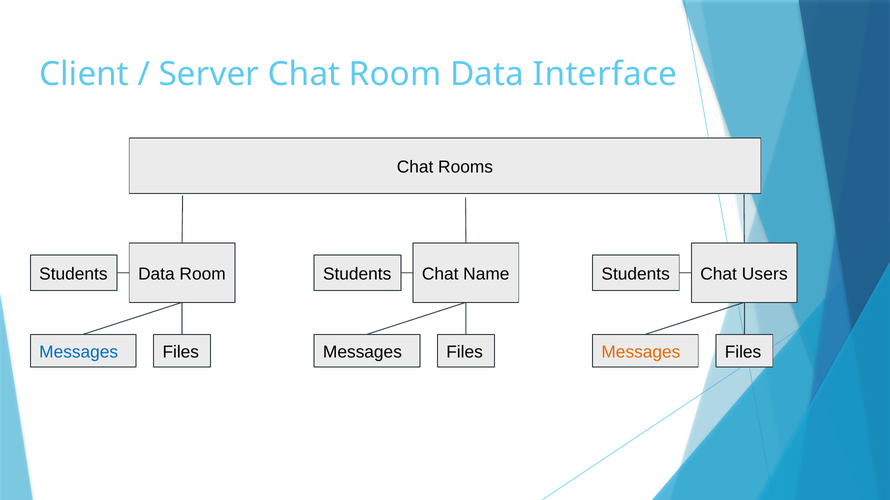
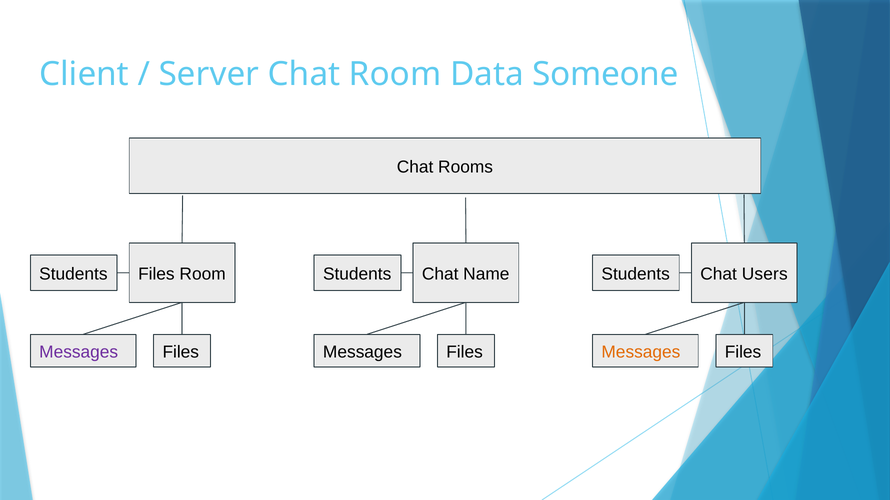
Interface: Interface -> Someone (605, 75)
Data: Data -> Files (156, 274)
Messages colour: blue -> purple (79, 352)
